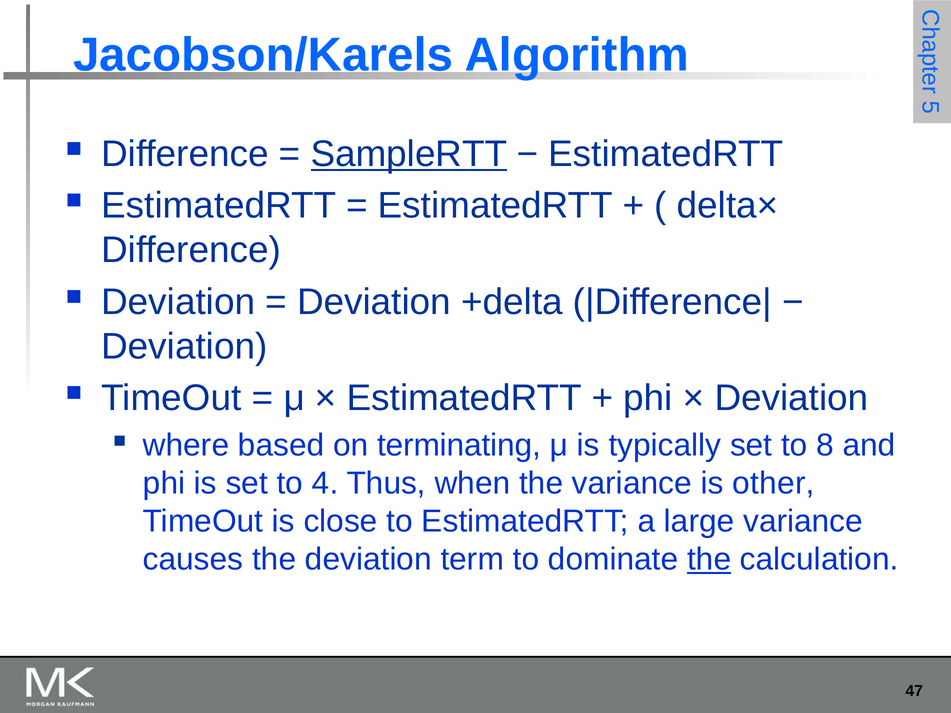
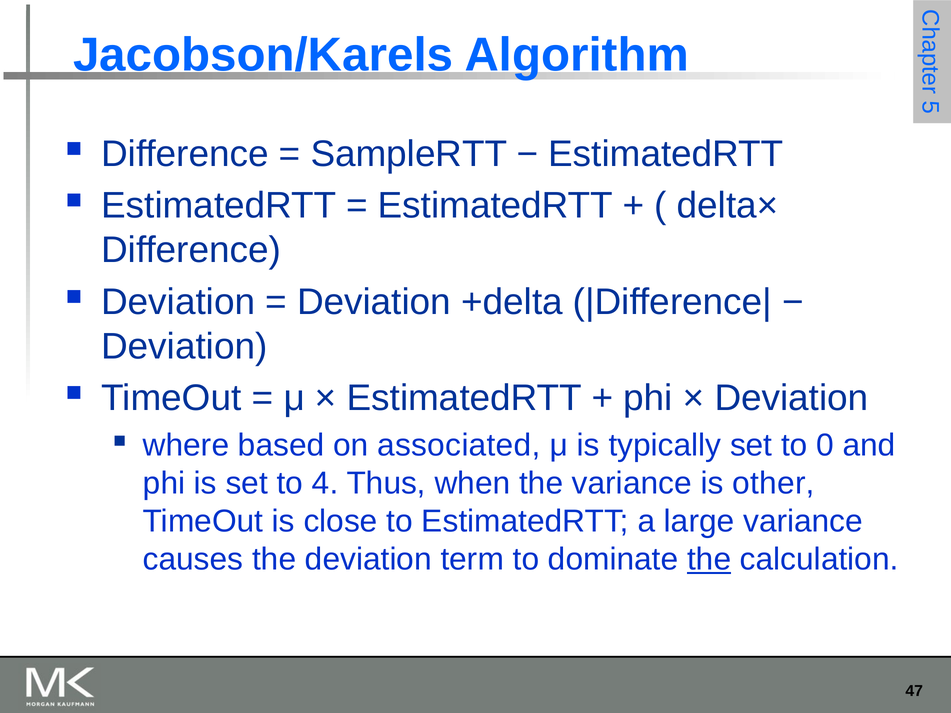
SampleRTT underline: present -> none (409, 154)
terminating: terminating -> associated (459, 445)
8: 8 -> 0 (825, 445)
